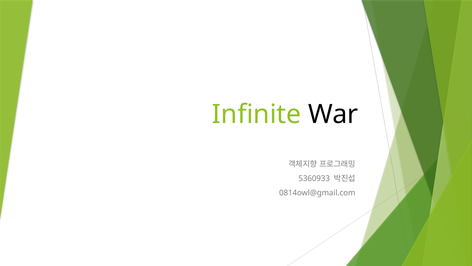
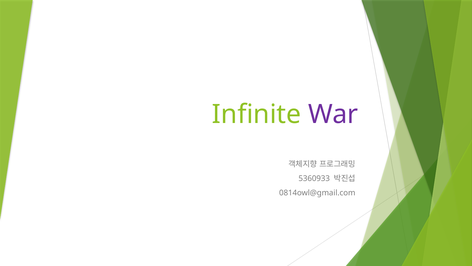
War colour: black -> purple (333, 114)
